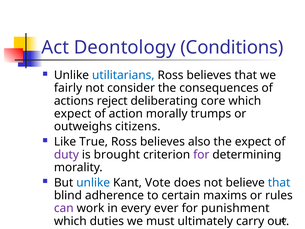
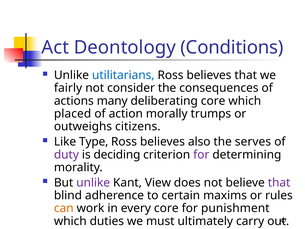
reject: reject -> many (112, 101)
expect: expect -> placed (73, 114)
True: True -> Type (94, 142)
the expect: expect -> serves (253, 142)
brought: brought -> deciding (117, 154)
unlike colour: blue -> purple (93, 182)
Vote: Vote -> View (158, 182)
that colour: blue -> purple (279, 182)
can colour: purple -> orange (64, 208)
every ever: ever -> core (166, 208)
